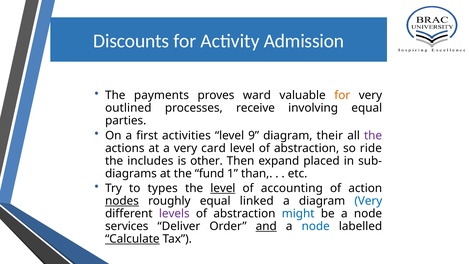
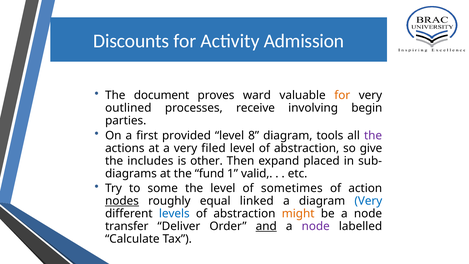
payments: payments -> document (162, 95)
involving equal: equal -> begin (367, 108)
activities: activities -> provided (186, 135)
9: 9 -> 8 (254, 135)
their: their -> tools (330, 135)
card: card -> filed (214, 148)
ride: ride -> give (371, 148)
than: than -> valid (257, 173)
types: types -> some (163, 188)
level underline: present -> none (223, 188)
accounting: accounting -> sometimes (292, 188)
levels colour: purple -> blue (174, 214)
might colour: blue -> orange (298, 214)
services: services -> transfer (127, 226)
node colour: blue -> purple (316, 226)
Calculate underline: present -> none (132, 239)
